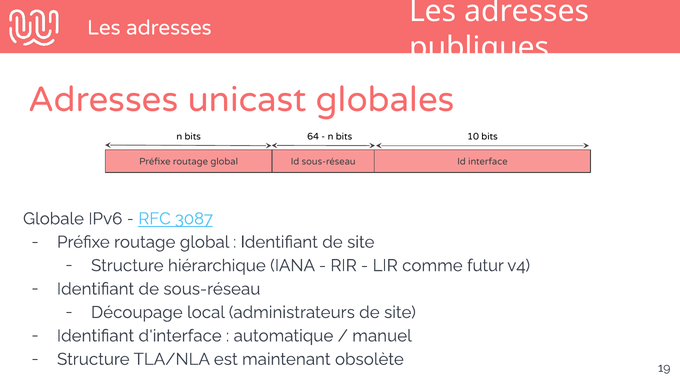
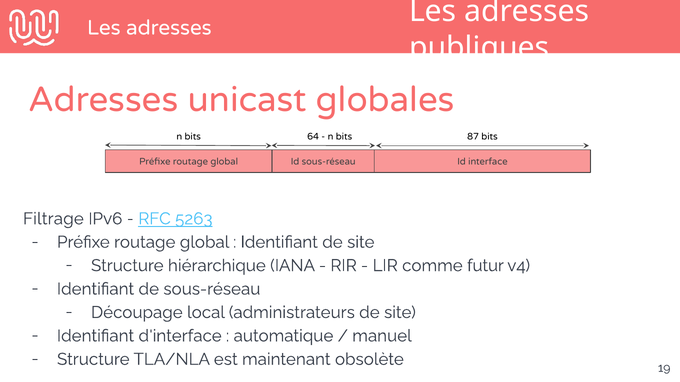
10: 10 -> 87 (473, 137)
Globale: Globale -> Filtrage (53, 219)
3087: 3087 -> 5263 (194, 219)
